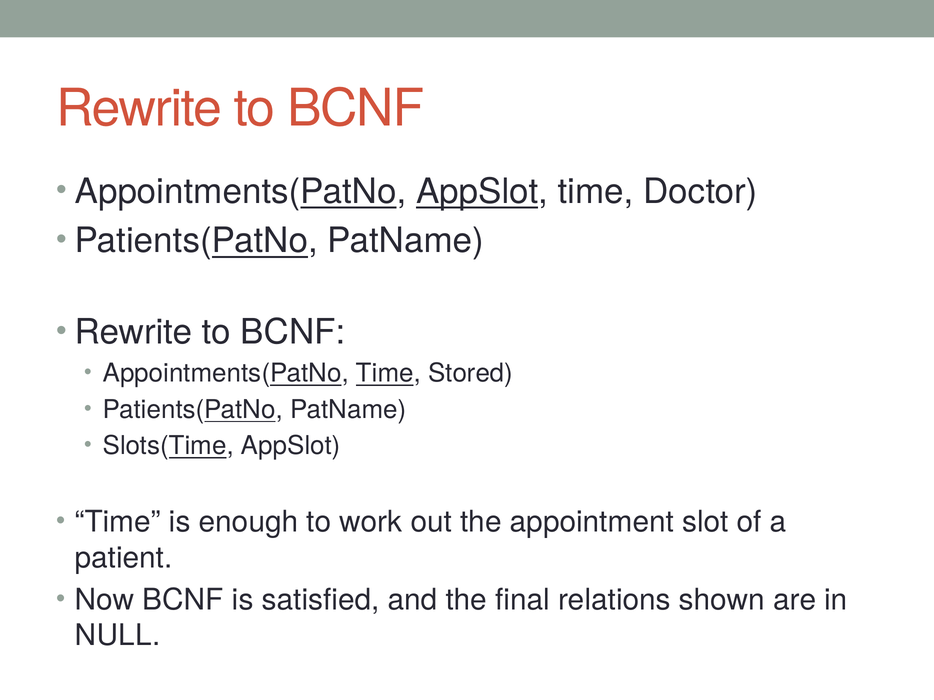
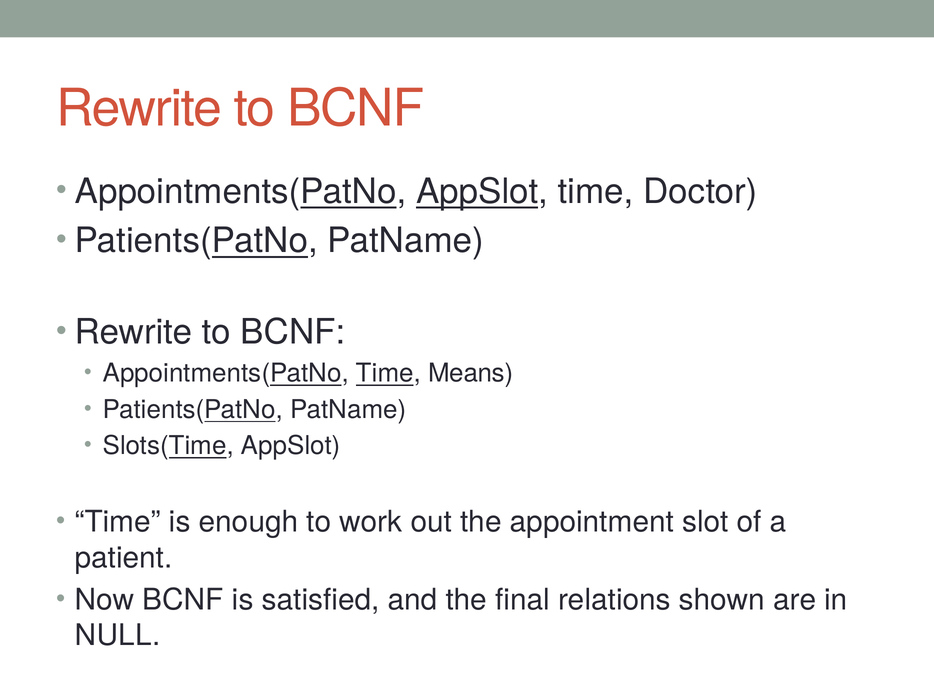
Stored: Stored -> Means (471, 373)
